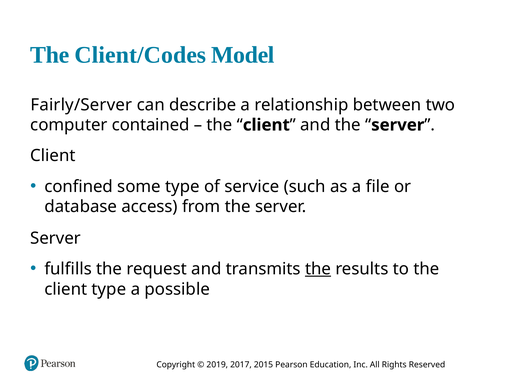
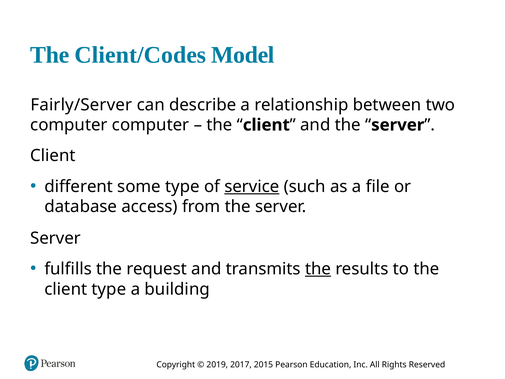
computer contained: contained -> computer (151, 125)
confined: confined -> different (79, 186)
service underline: none -> present (252, 186)
possible: possible -> building (177, 289)
